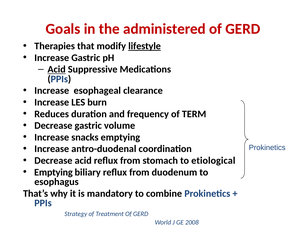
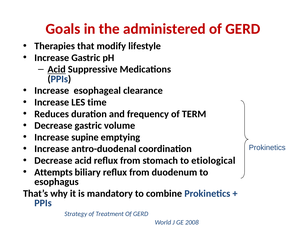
lifestyle underline: present -> none (145, 46)
burn: burn -> time (97, 102)
snacks: snacks -> supine (85, 137)
Emptying: Emptying -> Attempts (53, 172)
